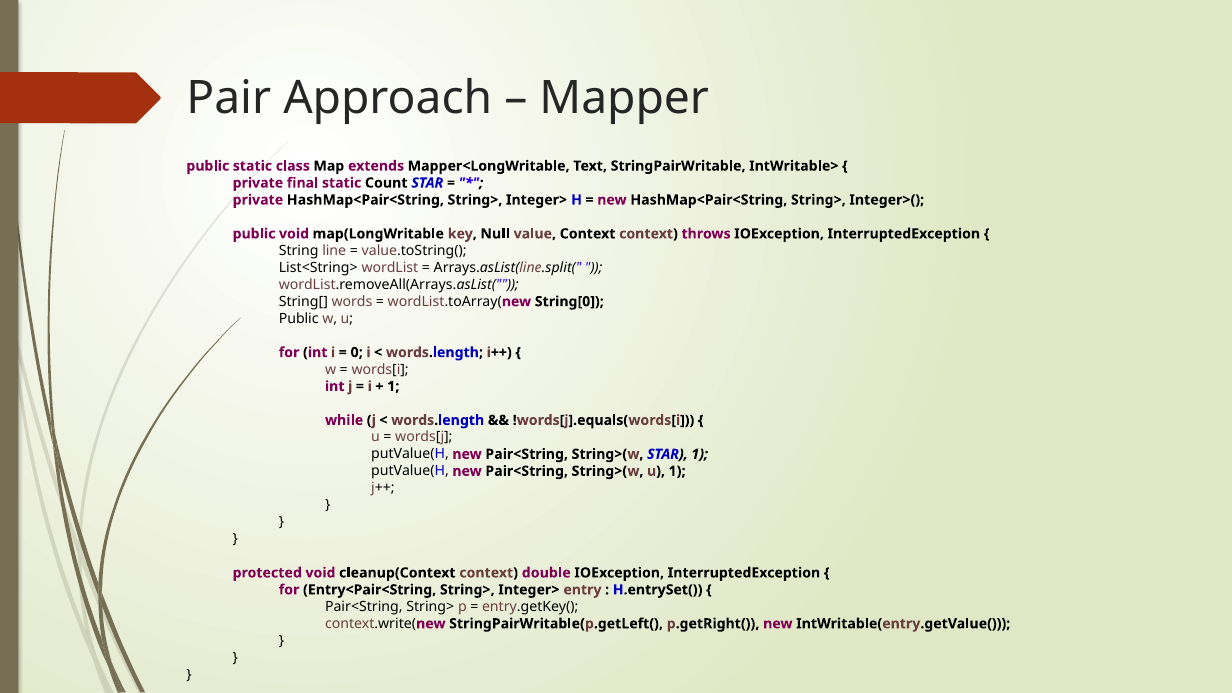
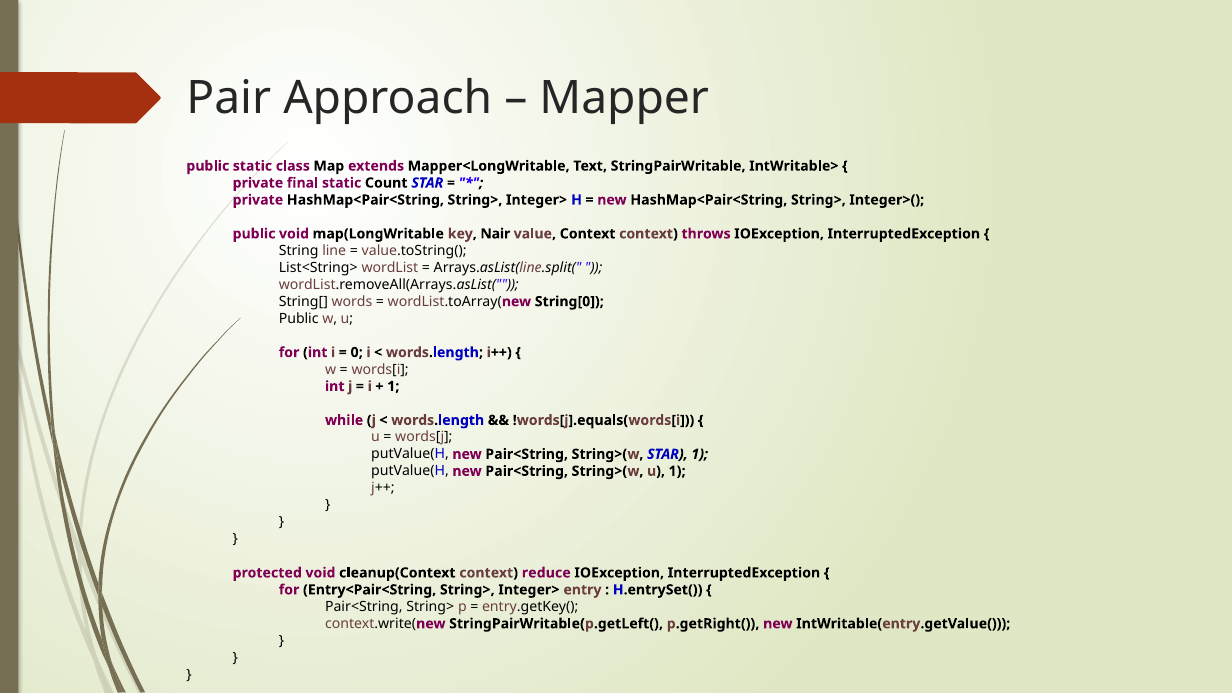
Null: Null -> Nair (495, 234)
double: double -> reduce (546, 573)
